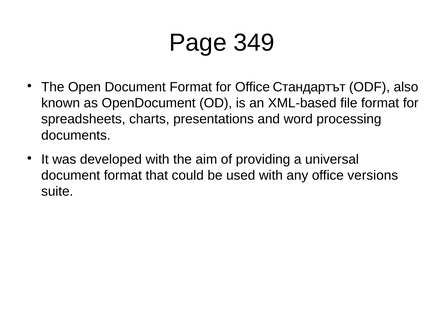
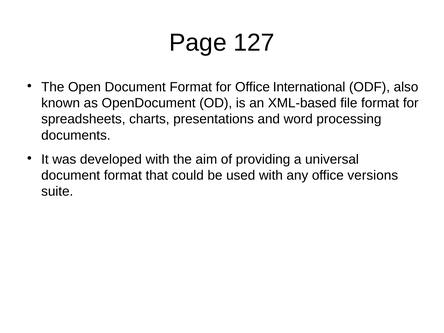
349: 349 -> 127 (254, 43)
Стандартът: Стандартът -> International (309, 87)
